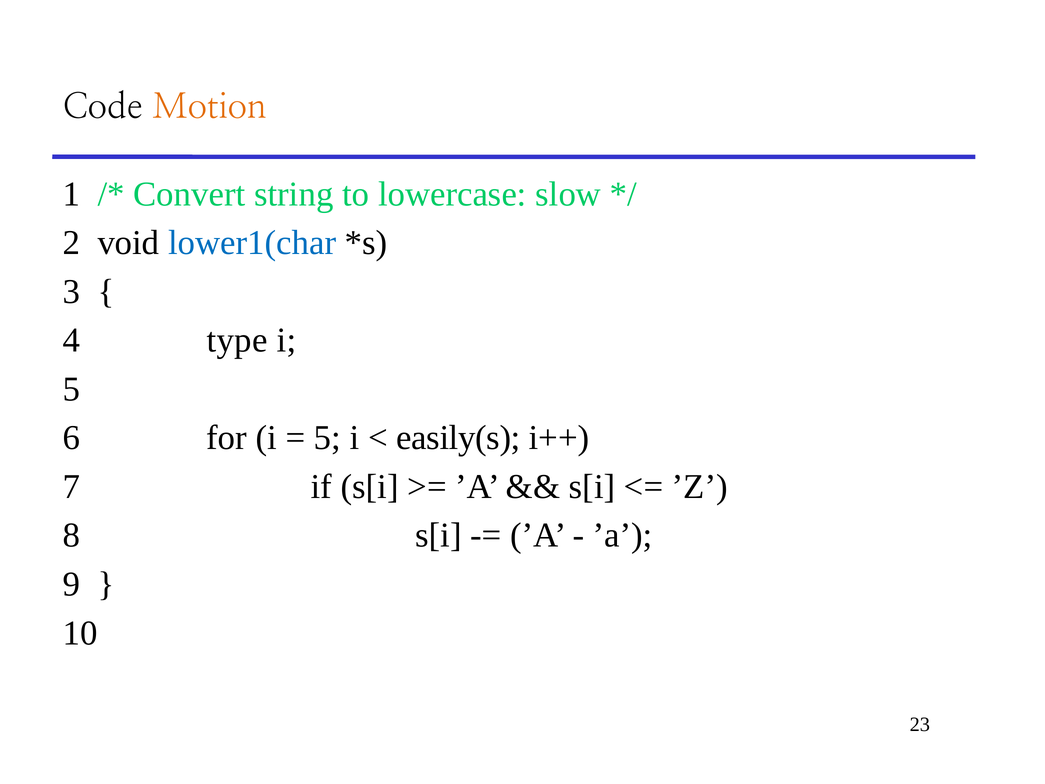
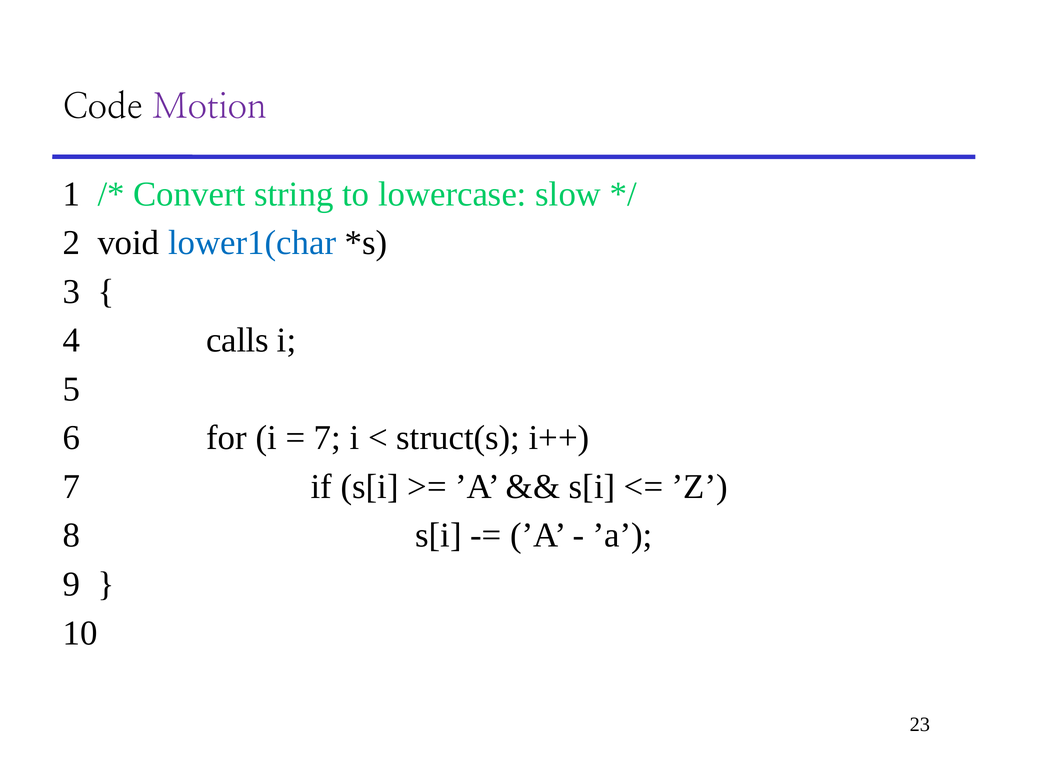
Motion colour: orange -> purple (210, 107)
type: type -> calls (238, 340)
5: 5 -> 7 (327, 438)
easily(s: easily(s -> struct(s (458, 438)
